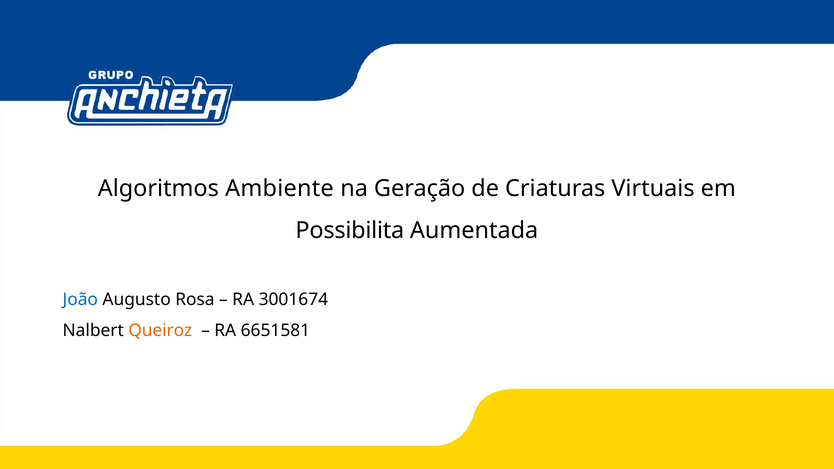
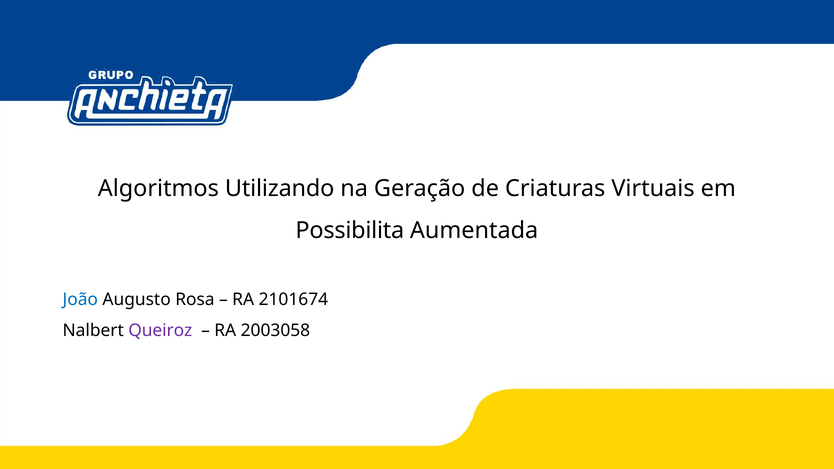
Ambiente: Ambiente -> Utilizando (280, 189)
3001674: 3001674 -> 2101674 (293, 299)
Queiroz colour: orange -> purple (160, 331)
6651581: 6651581 -> 2003058 (275, 331)
